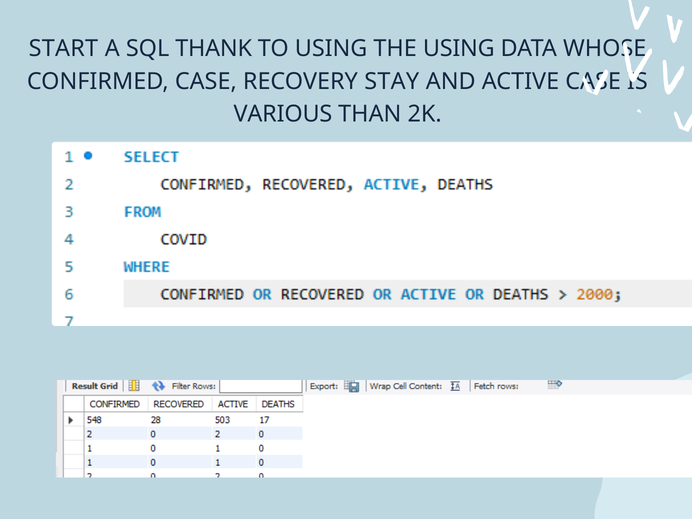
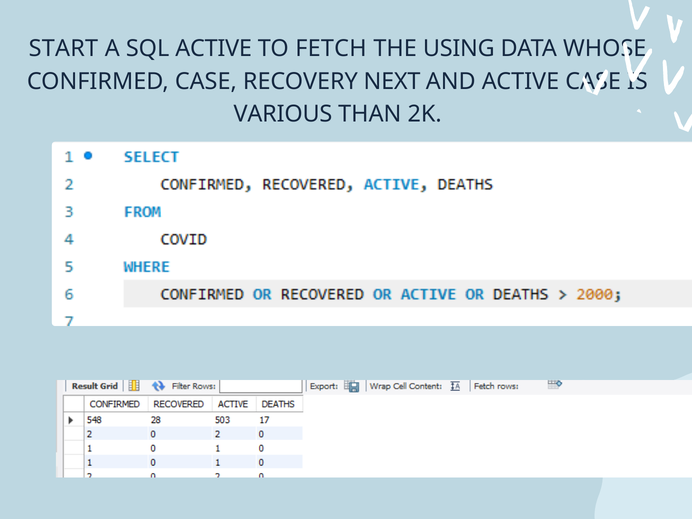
SQL THANK: THANK -> ACTIVE (214, 49)
TO USING: USING -> FETCH (331, 49)
STAY: STAY -> NEXT (392, 81)
